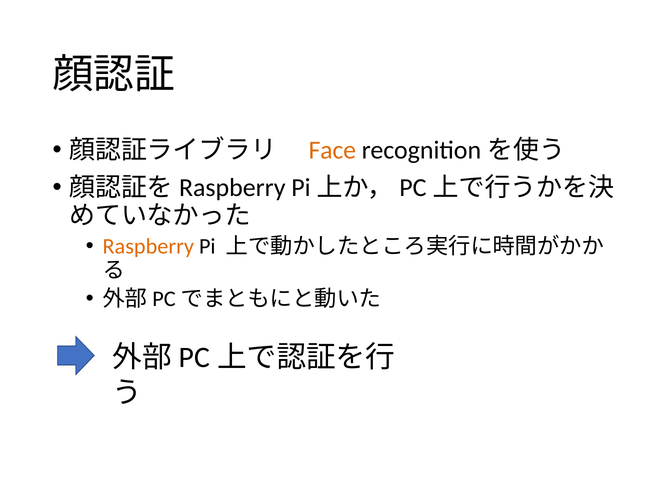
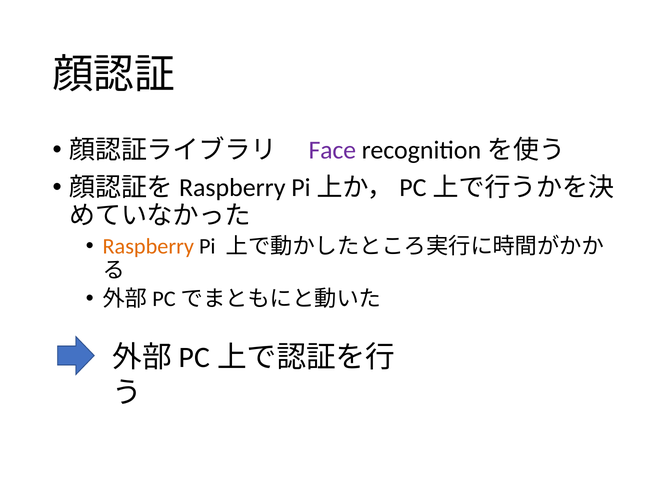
Face colour: orange -> purple (332, 150)
